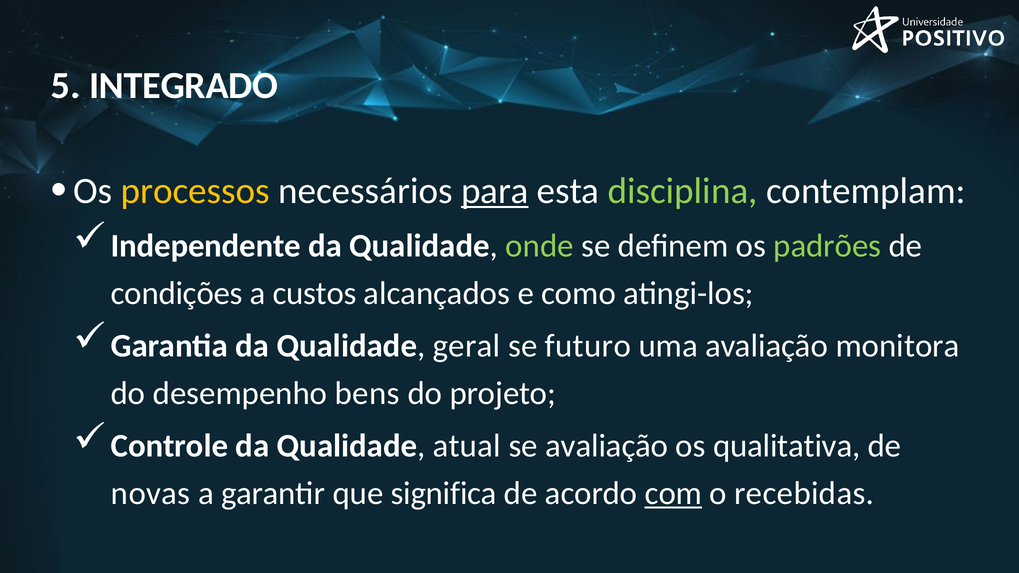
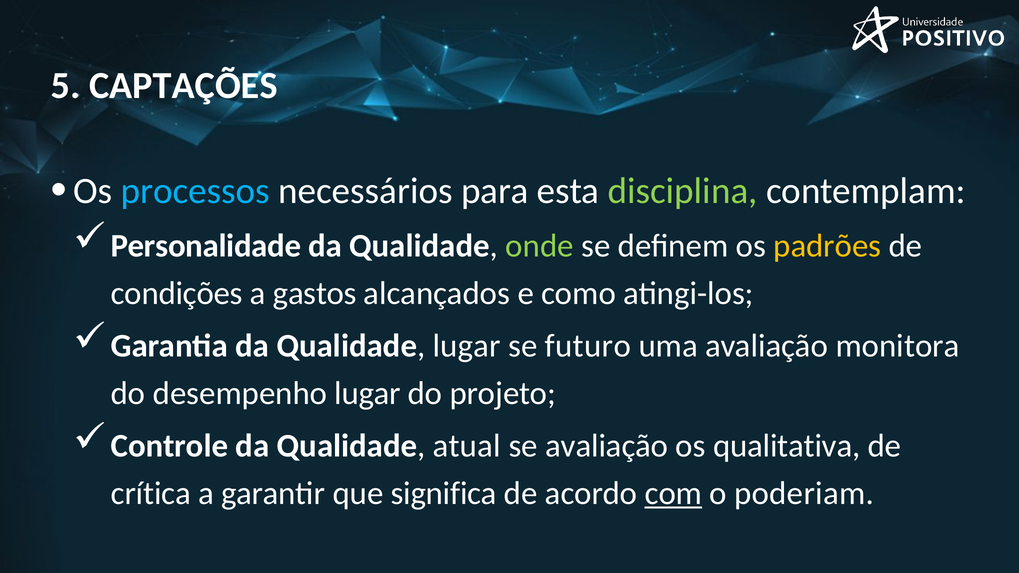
INTEGRADO: INTEGRADO -> CAPTAÇÕES (183, 86)
processos colour: yellow -> light blue (195, 191)
para underline: present -> none (495, 191)
Independente: Independente -> Personalidade (206, 246)
padrões colour: light green -> yellow (827, 246)
custos: custos -> gastos (315, 294)
Qualidade geral: geral -> lugar (467, 346)
desempenho bens: bens -> lugar (368, 394)
novas: novas -> crítica (151, 494)
recebidas: recebidas -> poderiam (804, 494)
